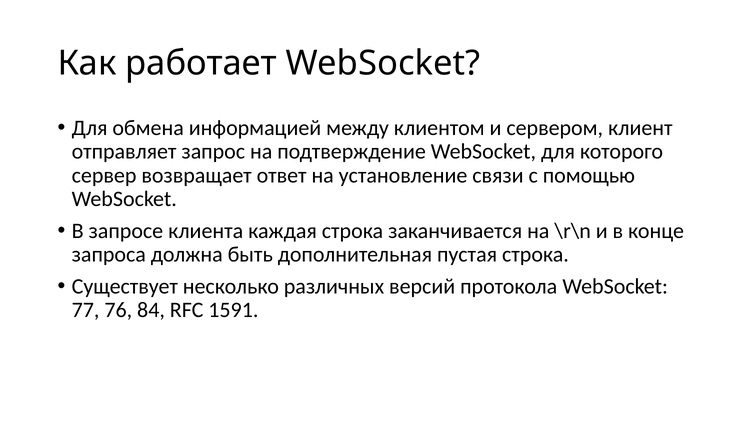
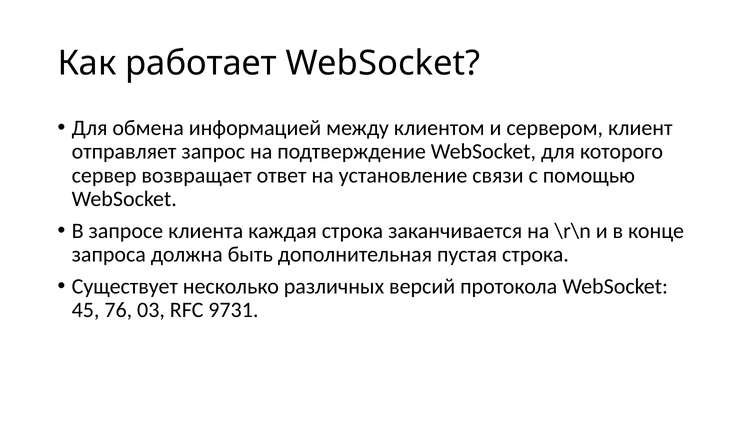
77: 77 -> 45 (86, 310)
84: 84 -> 03 (151, 310)
1591: 1591 -> 9731 (233, 310)
